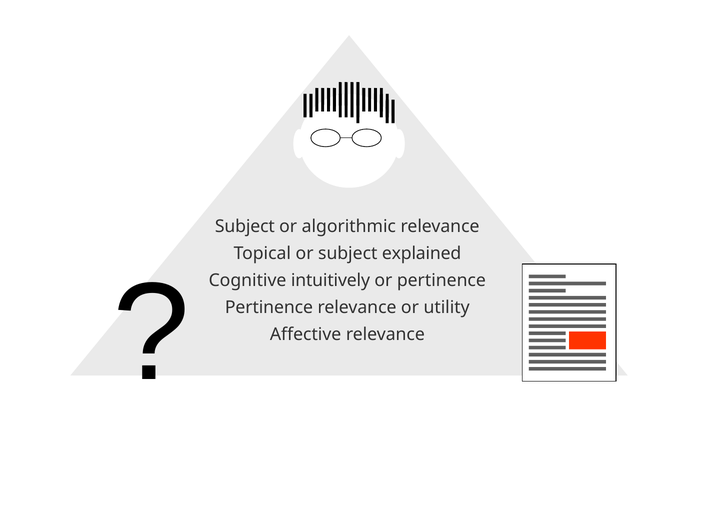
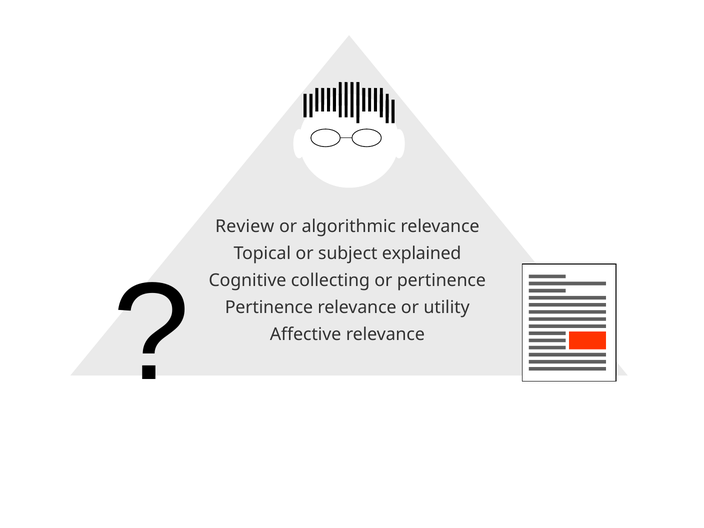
Subject: Subject -> Review (245, 226)
intuitively: intuitively -> collecting (330, 280)
